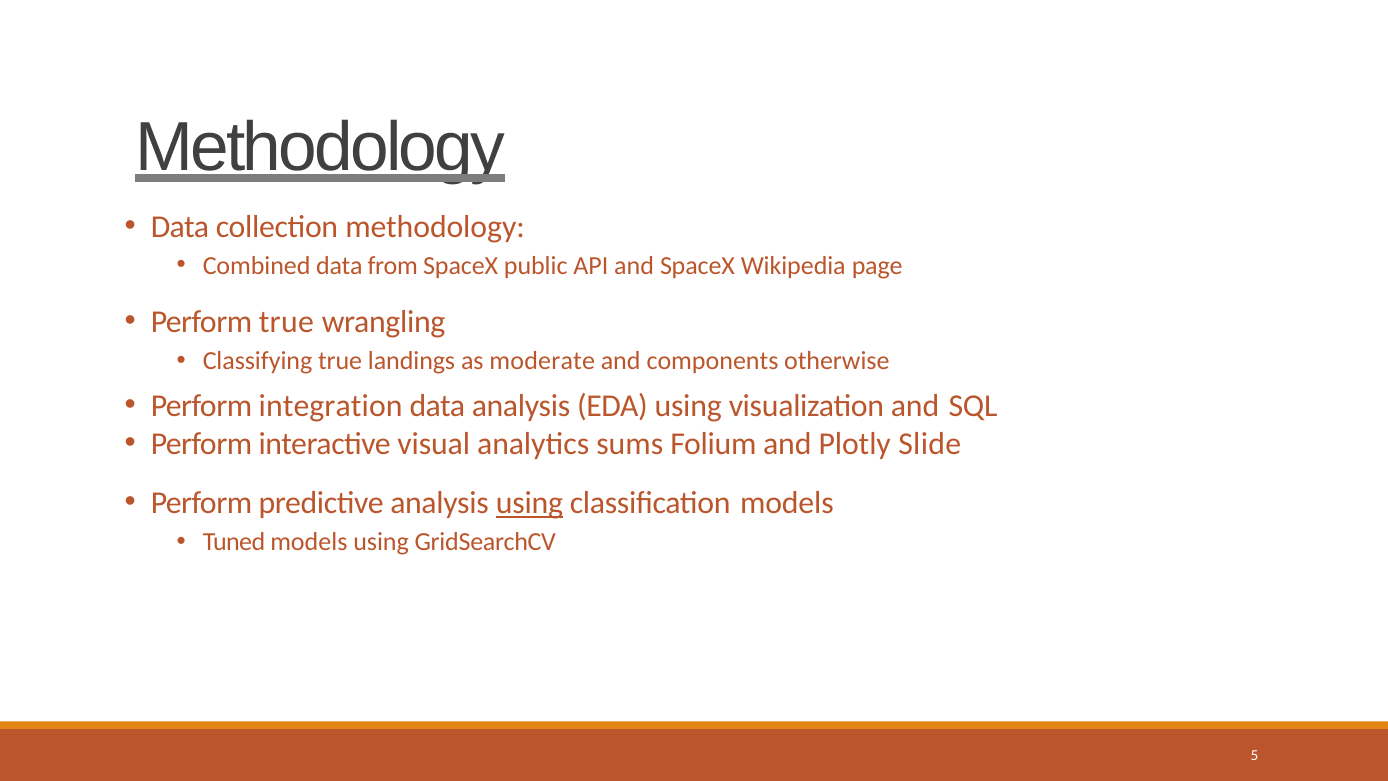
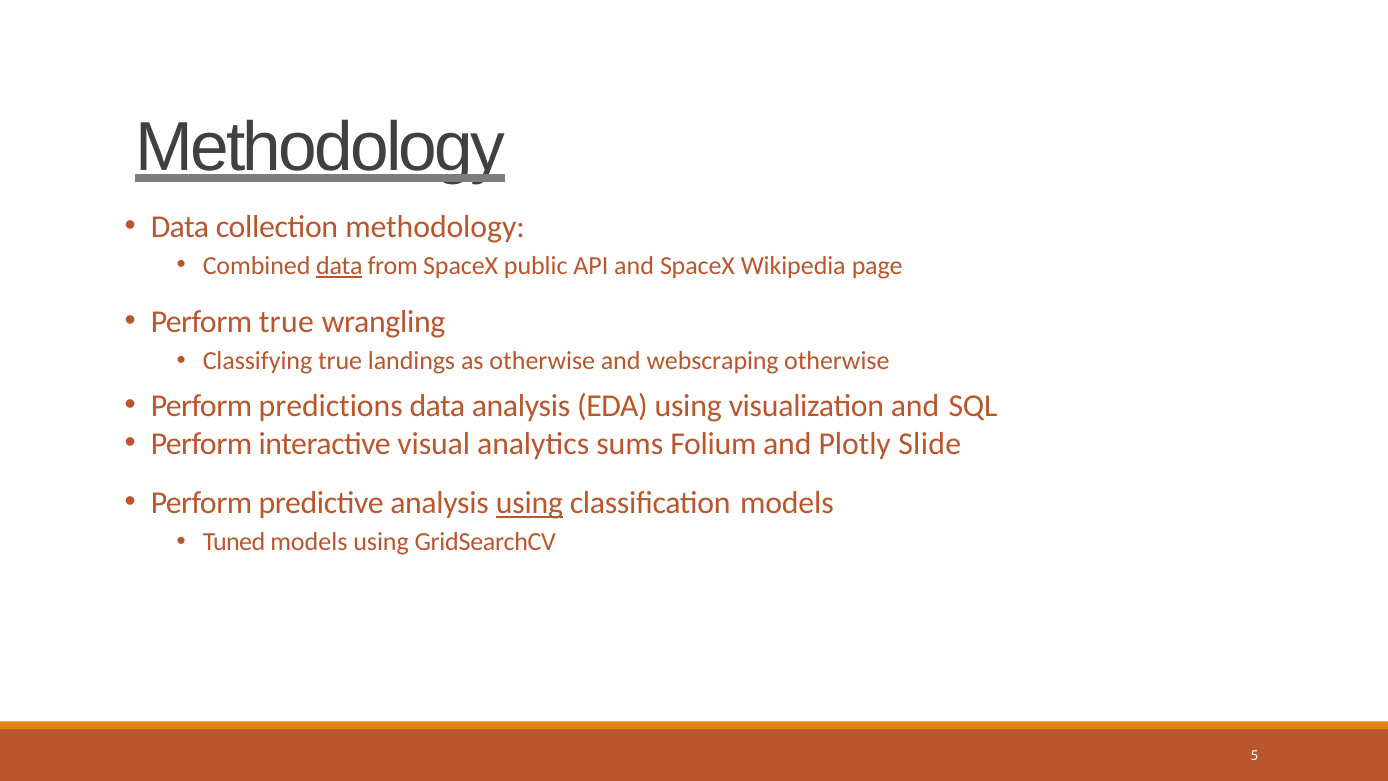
data underline: none -> present (339, 265)
as moderate: moderate -> otherwise (542, 361)
components: components -> webscraping (713, 361)
integration: integration -> predictions (331, 406)
